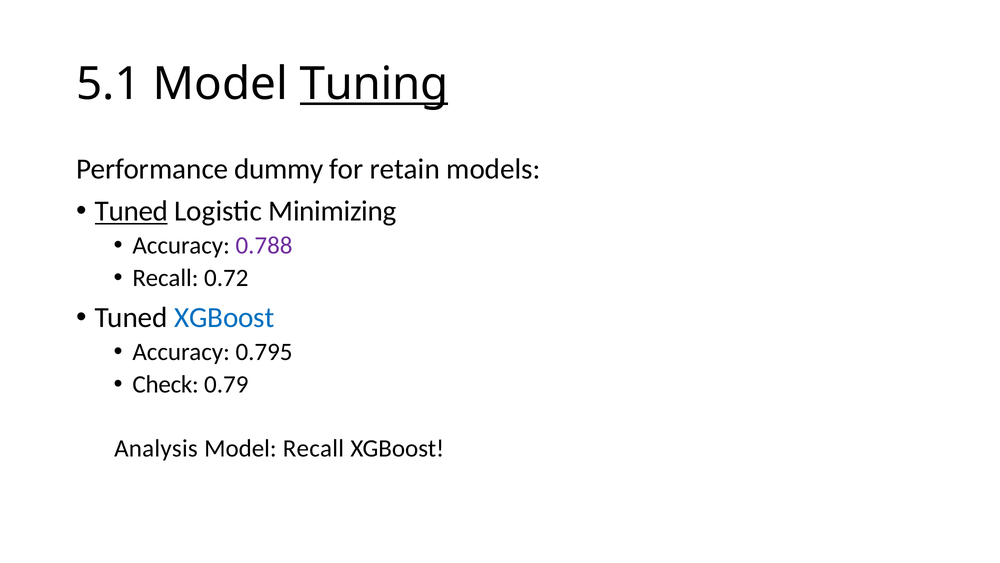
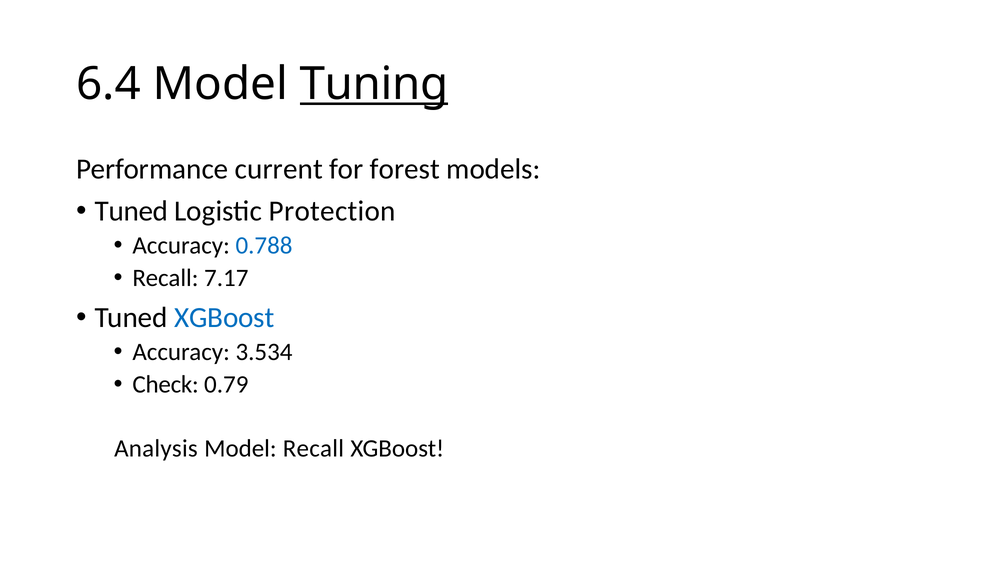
5.1: 5.1 -> 6.4 (109, 84)
dummy: dummy -> current (279, 169)
retain: retain -> forest (405, 169)
Tuned underline: present -> none (131, 211)
Minimizing: Minimizing -> Protection (332, 211)
0.788 colour: purple -> blue (264, 245)
0.72: 0.72 -> 7.17 (226, 278)
0.795: 0.795 -> 3.534 (264, 352)
